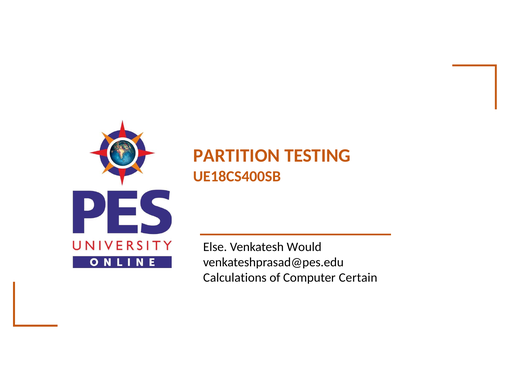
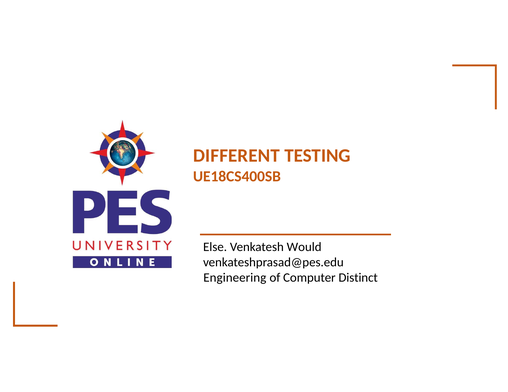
PARTITION: PARTITION -> DIFFERENT (237, 156)
Calculations: Calculations -> Engineering (235, 278)
Certain: Certain -> Distinct (358, 278)
